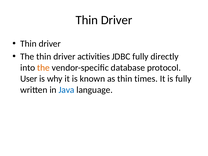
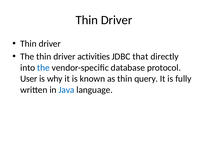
JDBC fully: fully -> that (140, 57)
the colour: orange -> blue (43, 68)
times: times -> query (146, 79)
